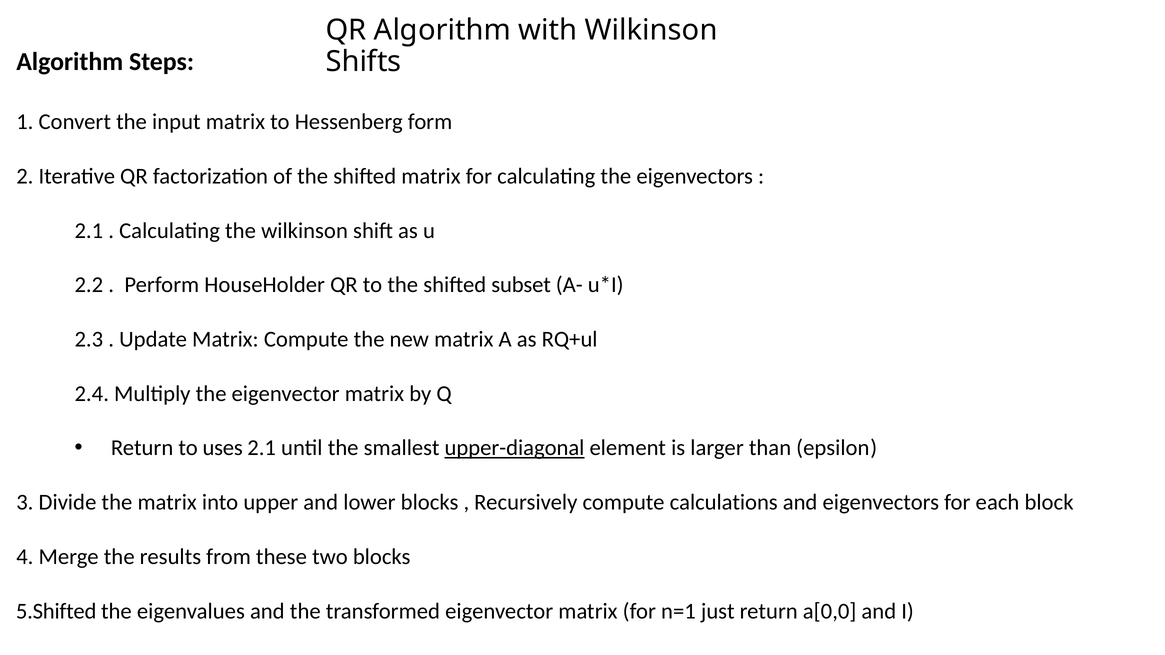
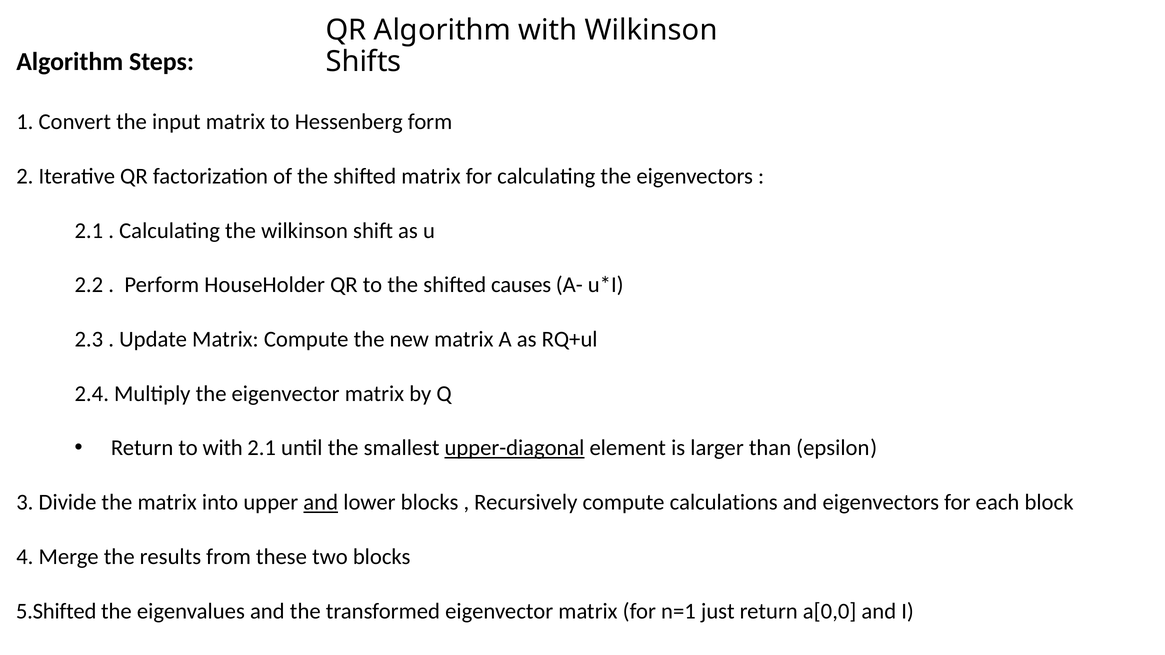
subset: subset -> causes (521, 285)
to uses: uses -> with (223, 448)
and underline: none -> present (321, 503)
